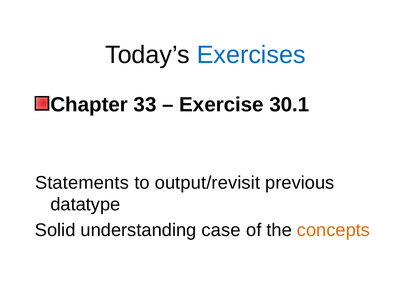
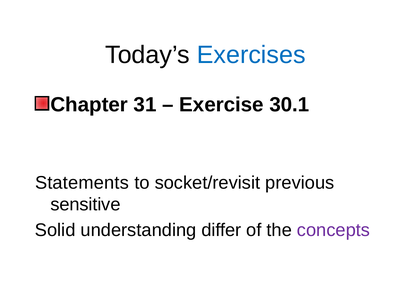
33: 33 -> 31 (145, 105)
output/revisit: output/revisit -> socket/revisit (207, 183)
datatype: datatype -> sensitive (85, 205)
case: case -> differ (221, 230)
concepts colour: orange -> purple (334, 230)
